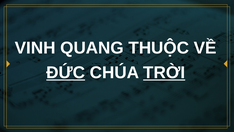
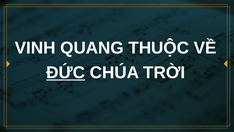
TRỜI underline: present -> none (164, 72)
